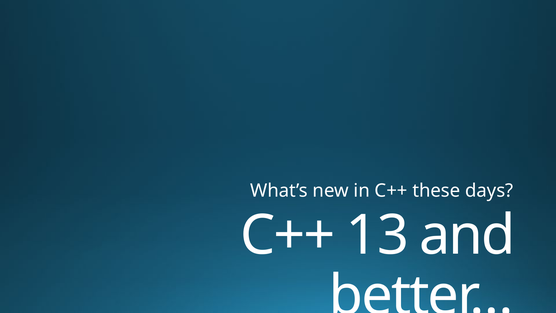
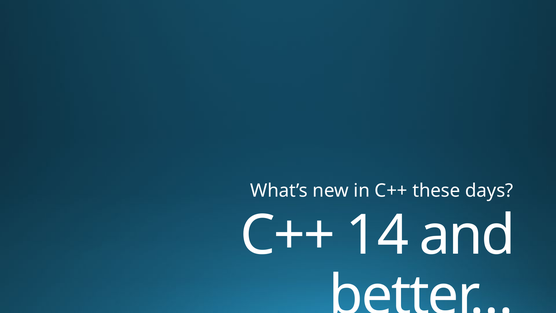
13: 13 -> 14 (377, 235)
